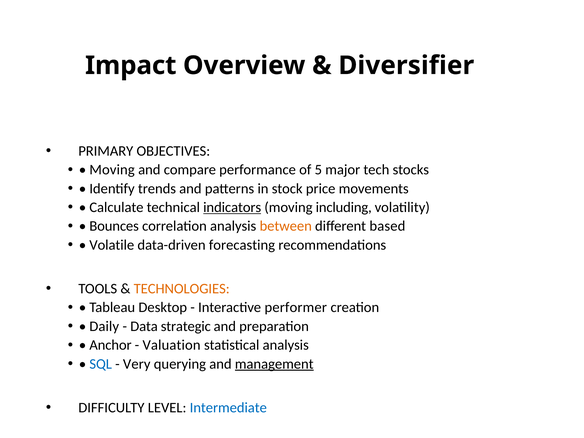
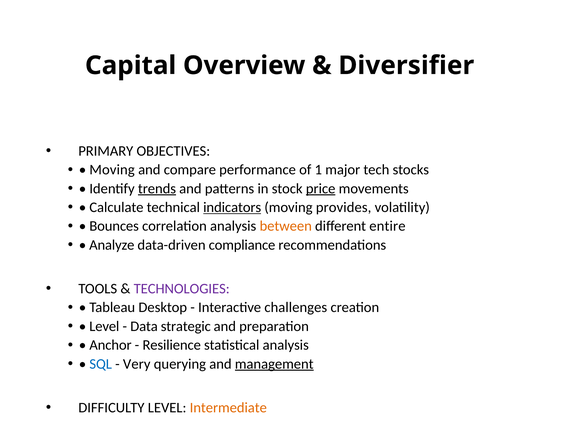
Impact: Impact -> Capital (131, 65)
5: 5 -> 1 (318, 170)
trends underline: none -> present (157, 189)
price underline: none -> present (321, 189)
including: including -> provides (344, 207)
based: based -> entire (387, 226)
Volatile: Volatile -> Analyze (112, 245)
forecasting: forecasting -> compliance (242, 245)
TECHNOLOGIES colour: orange -> purple (182, 289)
performer: performer -> challenges (296, 307)
Daily: Daily -> Level (104, 326)
Valuation: Valuation -> Resilience (172, 345)
Intermediate colour: blue -> orange (228, 408)
